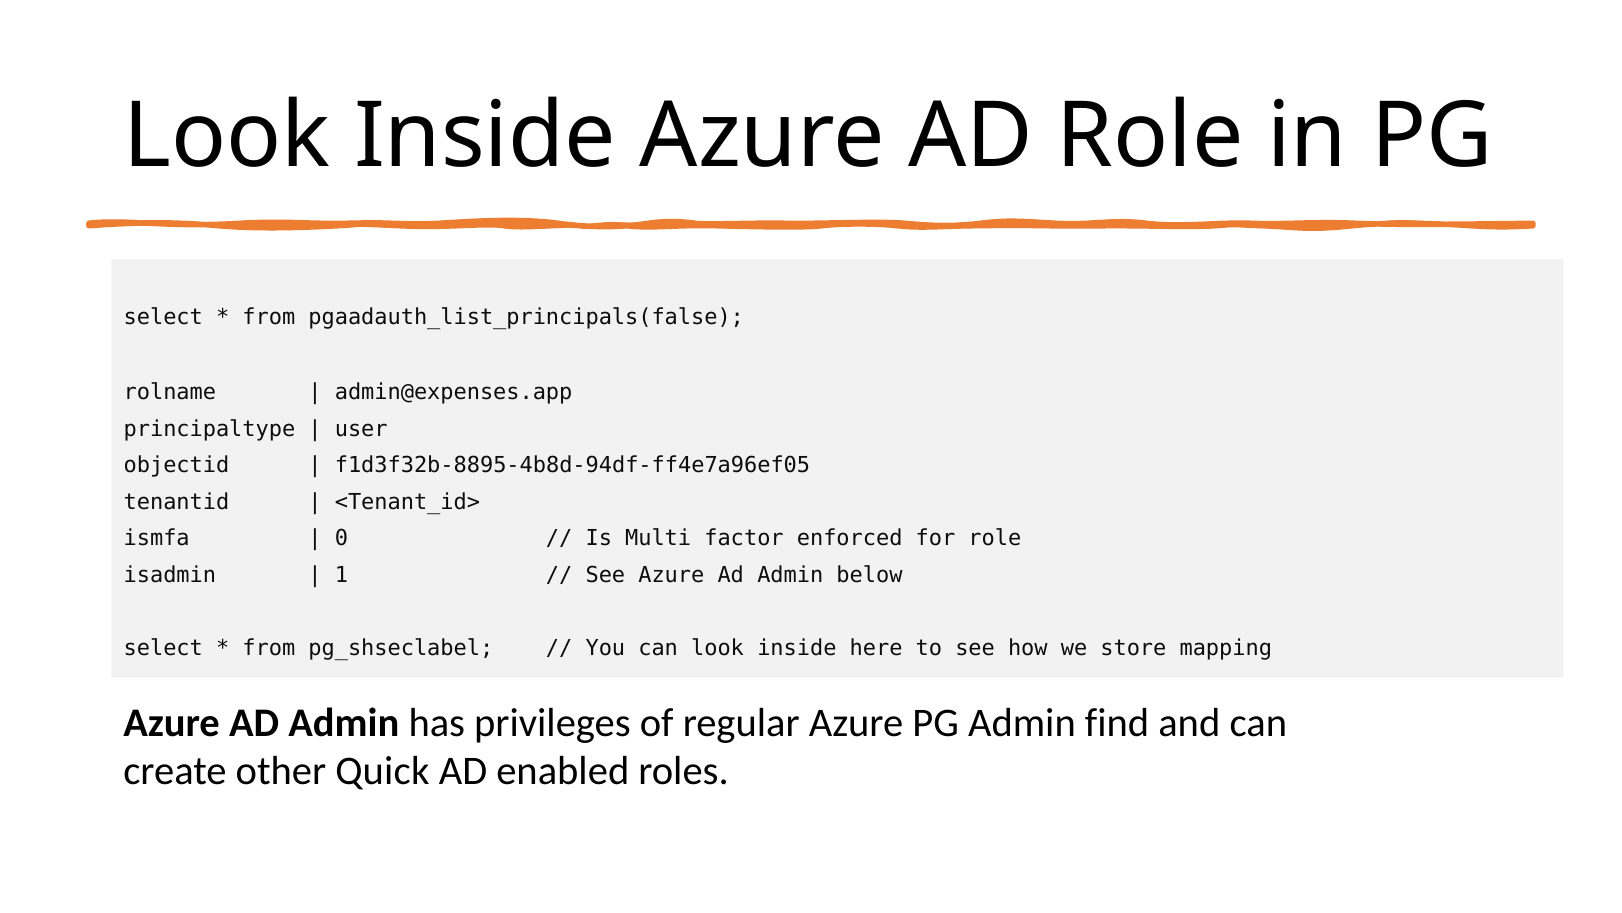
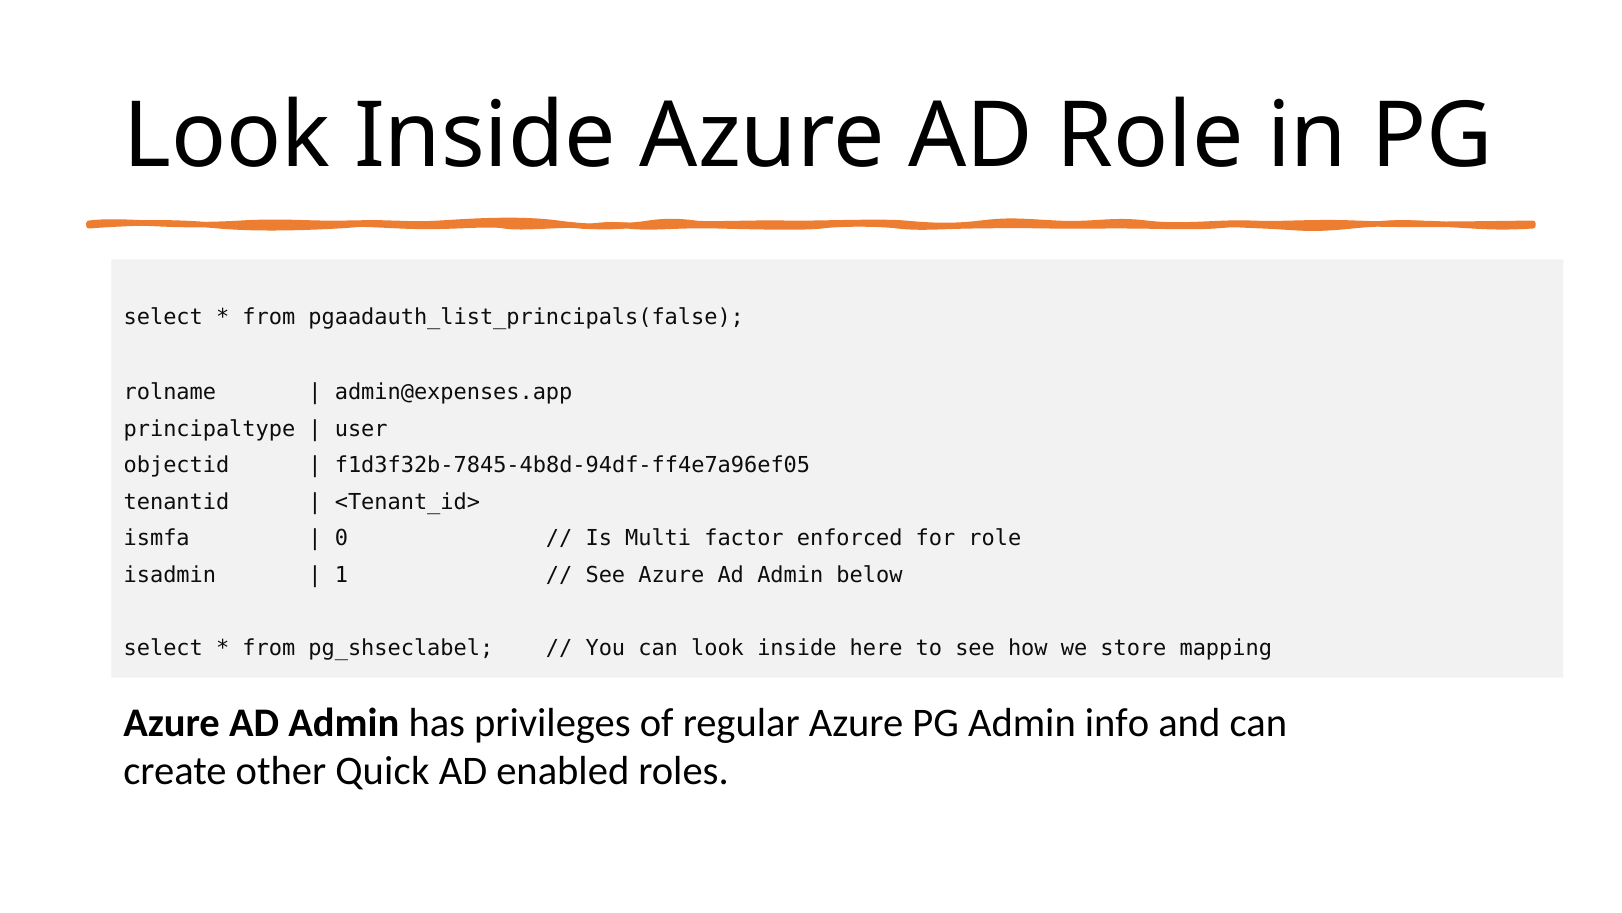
f1d3f32b-8895-4b8d-94df-ff4e7a96ef05: f1d3f32b-8895-4b8d-94df-ff4e7a96ef05 -> f1d3f32b-7845-4b8d-94df-ff4e7a96ef05 (572, 465)
find: find -> info (1117, 722)
